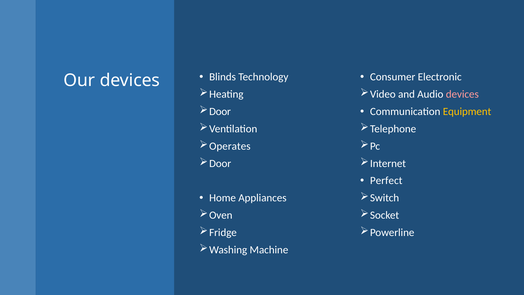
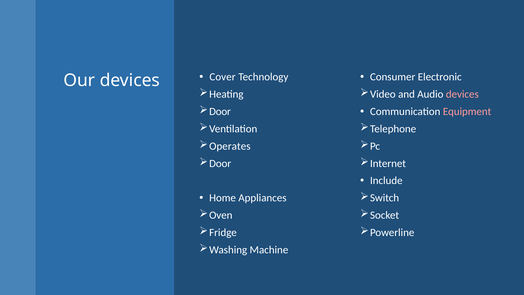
Blinds: Blinds -> Cover (223, 77)
Equipment colour: yellow -> pink (467, 111)
Perfect: Perfect -> Include (386, 181)
